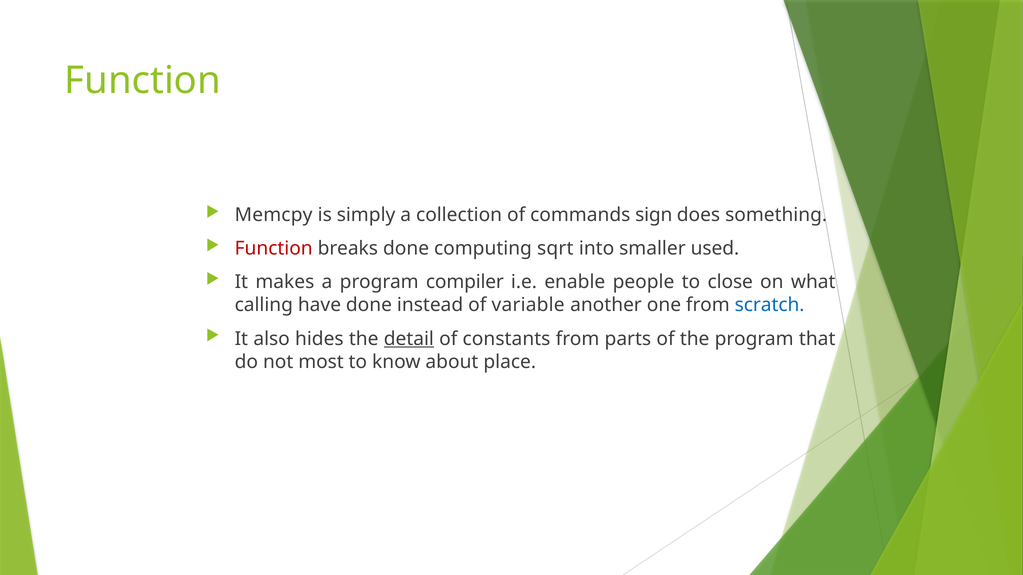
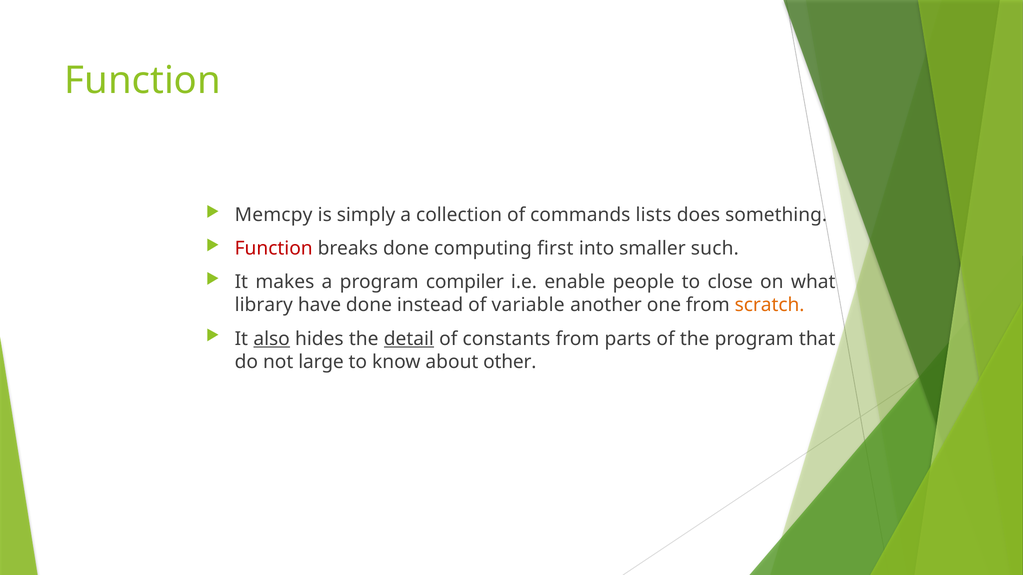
sign: sign -> lists (654, 215)
sqrt: sqrt -> first (555, 249)
used: used -> such (715, 249)
calling: calling -> library (264, 305)
scratch colour: blue -> orange (770, 305)
also underline: none -> present (272, 339)
most: most -> large (321, 362)
place: place -> other (510, 362)
